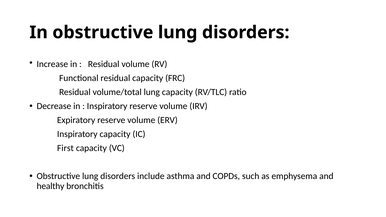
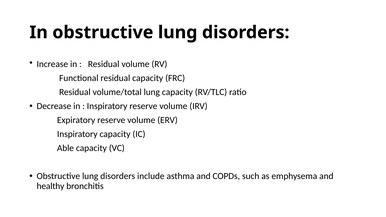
First: First -> Able (65, 148)
